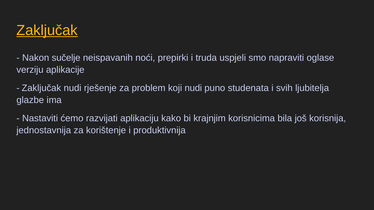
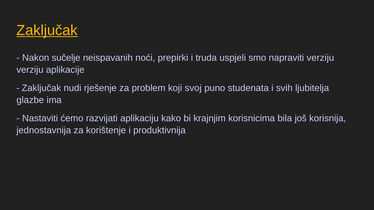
napraviti oglase: oglase -> verziju (320, 58)
koji nudi: nudi -> svoj (193, 88)
